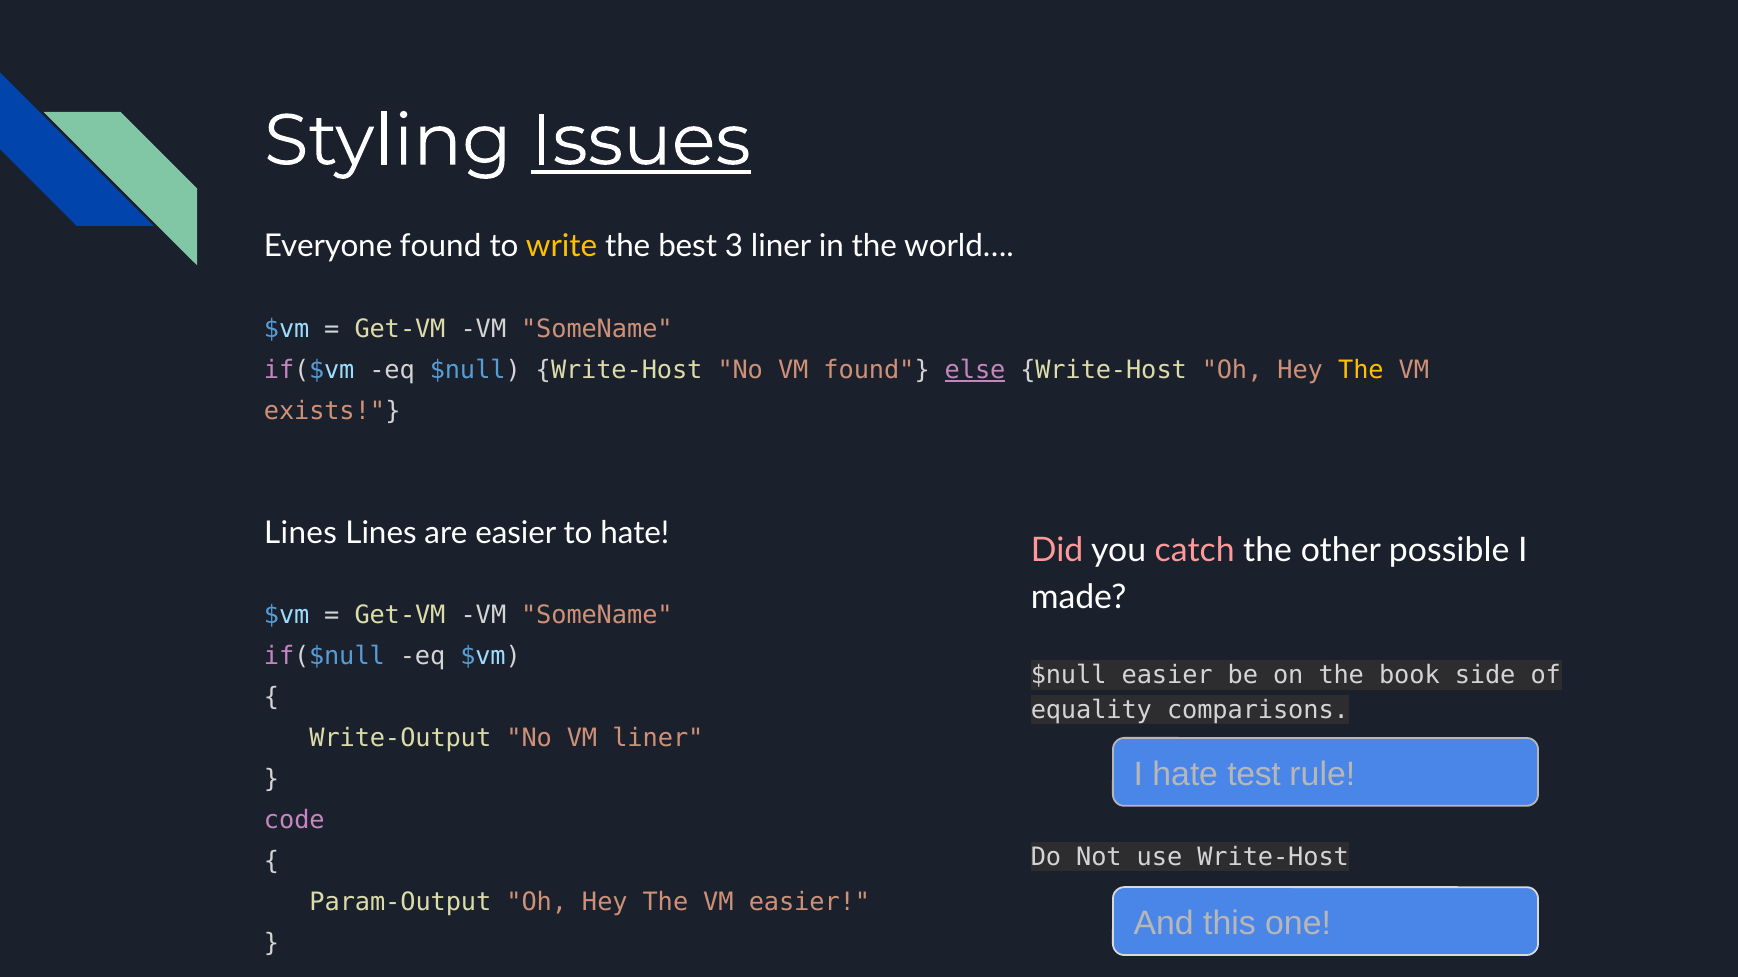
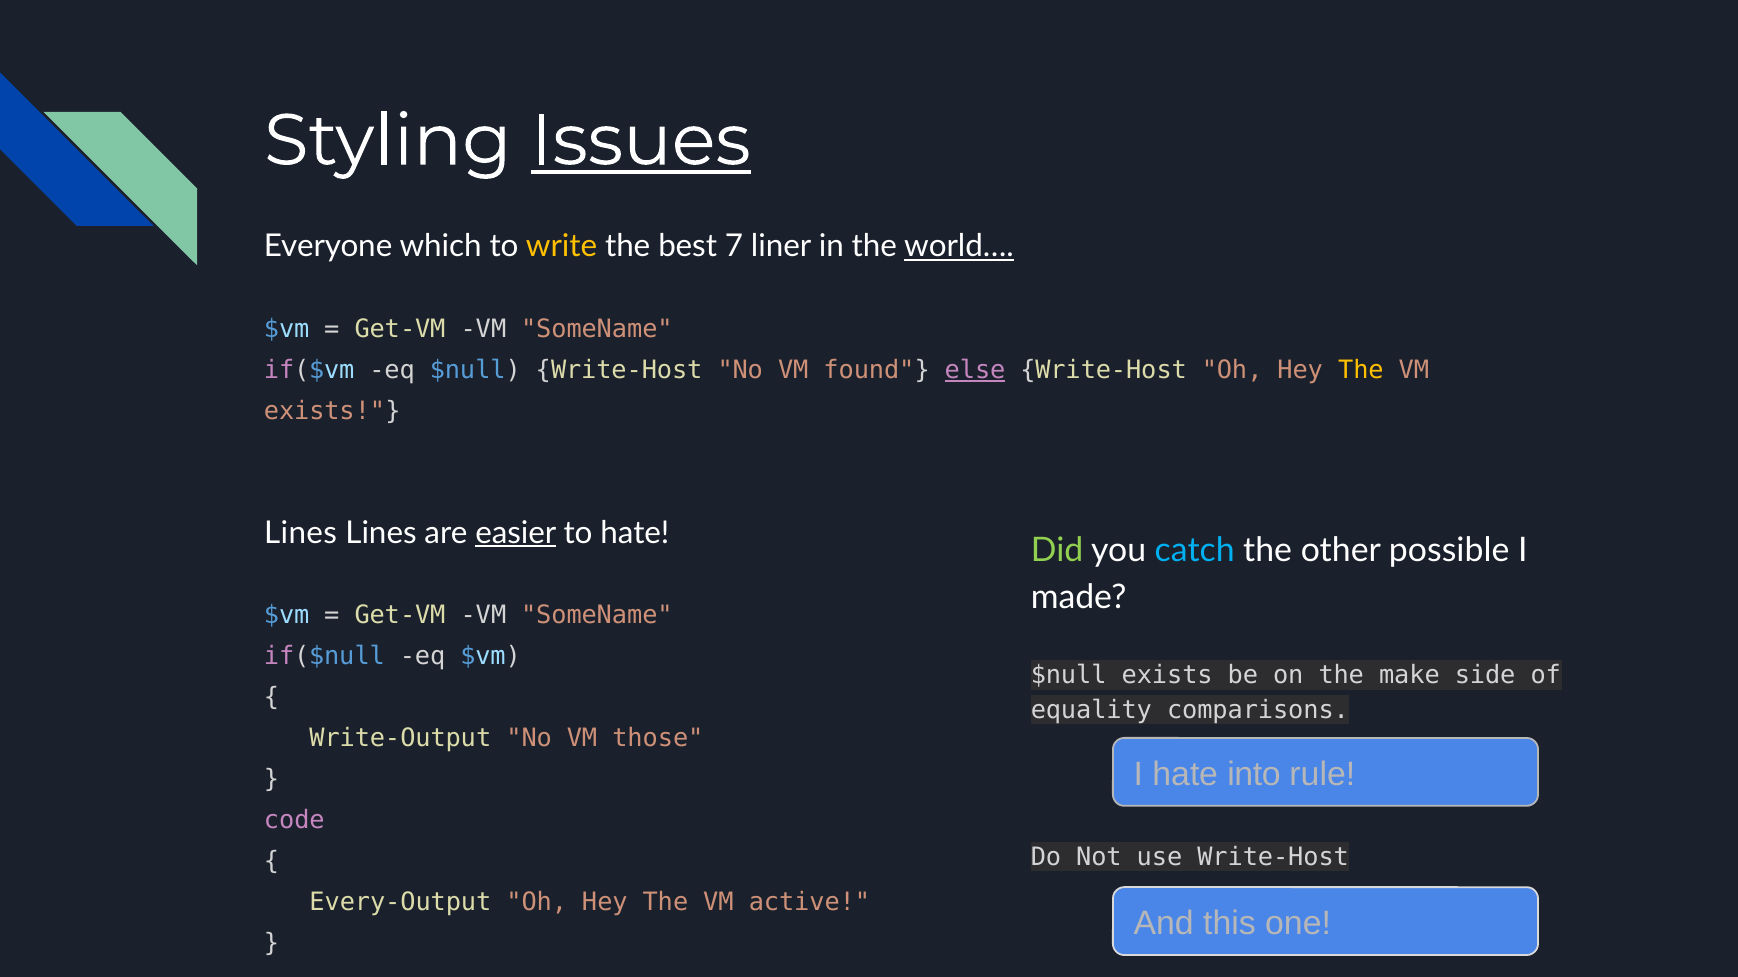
Everyone found: found -> which (441, 246)
3: 3 -> 7 (734, 246)
world… underline: none -> present (959, 246)
easier underline: none -> present (516, 533)
Did colour: pink -> light green (1057, 551)
catch colour: pink -> light blue (1195, 551)
$null easier: easier -> exists (1167, 676)
book: book -> make (1409, 676)
VM liner: liner -> those (658, 739)
test: test -> into (1254, 775)
Param-Output: Param-Output -> Every-Output (400, 903)
VM easier: easier -> active (809, 903)
